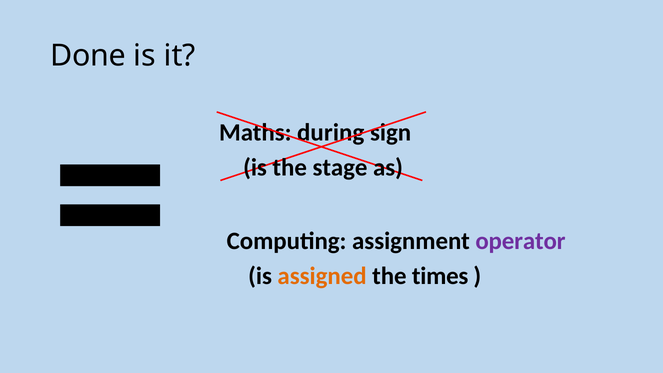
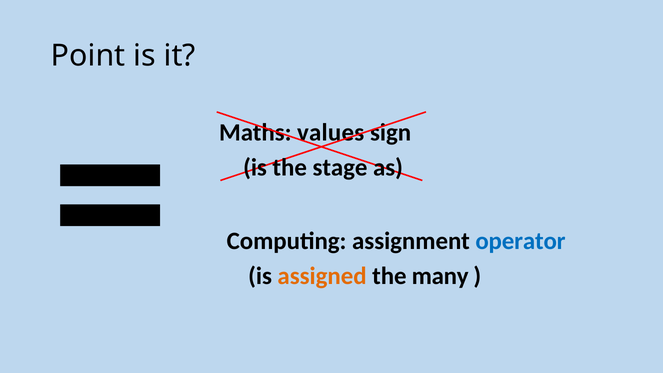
Done: Done -> Point (88, 56)
during: during -> values (331, 133)
operator colour: purple -> blue (520, 241)
times: times -> many (440, 276)
